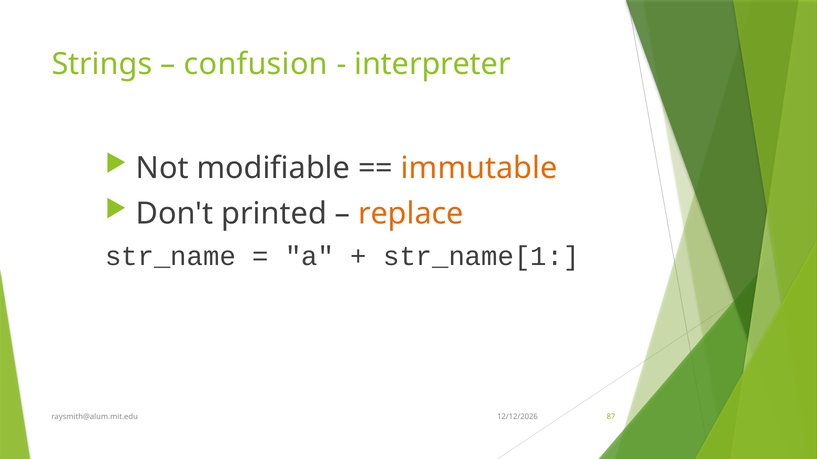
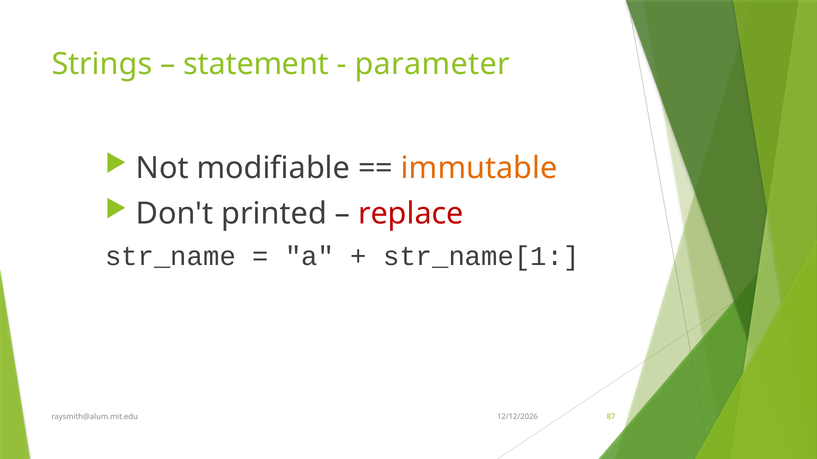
confusion: confusion -> statement (256, 64)
interpreter: interpreter -> parameter (432, 64)
replace colour: orange -> red (411, 214)
